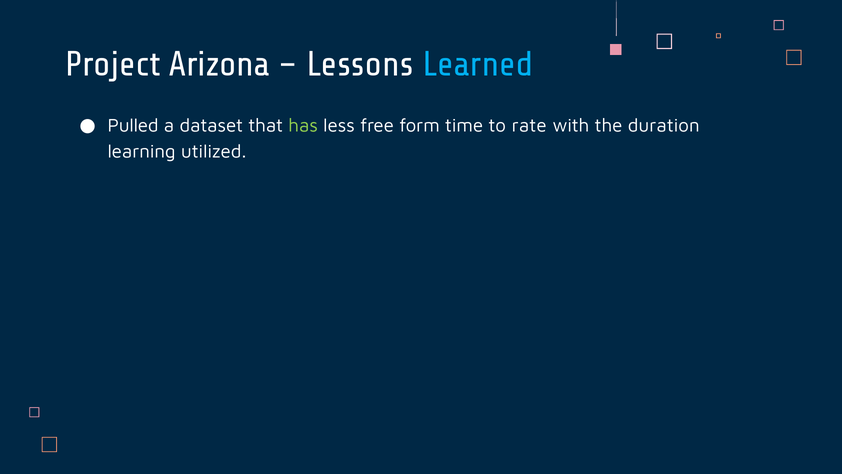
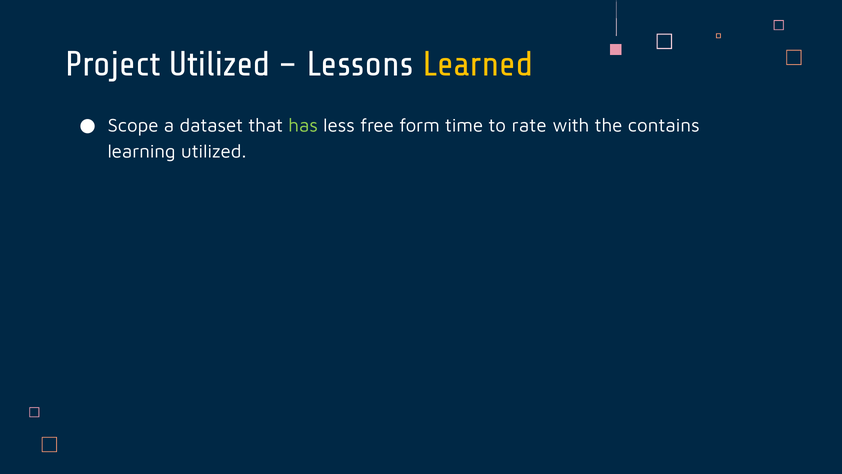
Project Arizona: Arizona -> Utilized (219, 64)
Learned colour: light blue -> yellow (478, 64)
Pulled: Pulled -> Scope (133, 125)
duration: duration -> contains (664, 125)
